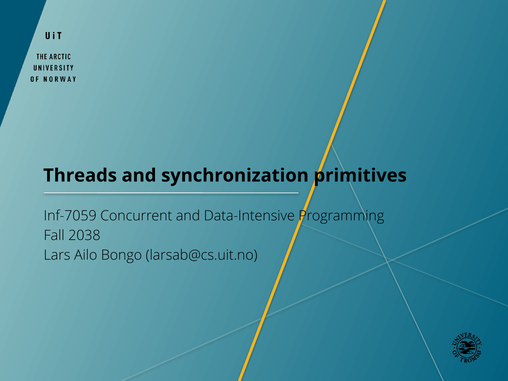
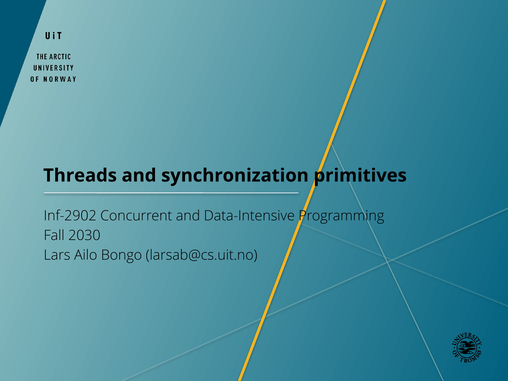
Inf-7059: Inf-7059 -> Inf-2902 (70, 216)
2038: 2038 -> 2030 (84, 235)
